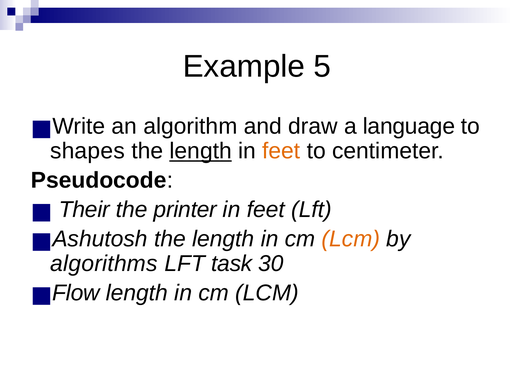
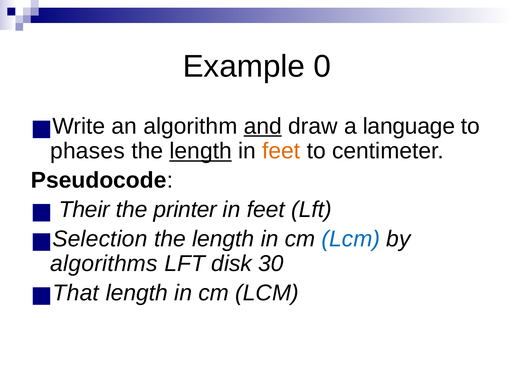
5: 5 -> 0 (322, 66)
and underline: none -> present (263, 126)
shapes: shapes -> phases (87, 151)
Ashutosh: Ashutosh -> Selection (100, 239)
Lcm colour: orange -> blue (351, 239)
task: task -> disk (232, 263)
Flow: Flow -> That (76, 293)
